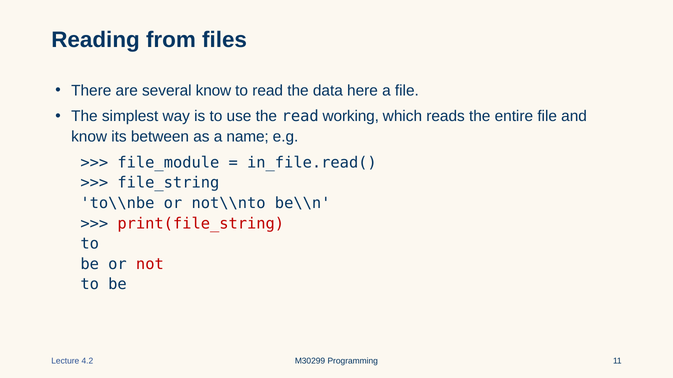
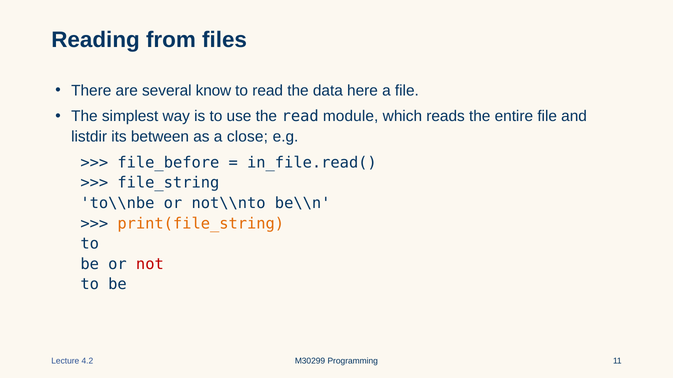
working: working -> module (351, 117)
know: know -> listdir (89, 137)
name: name -> close (247, 137)
file_module: file_module -> file_before (168, 163)
print(file_string colour: red -> orange (201, 224)
